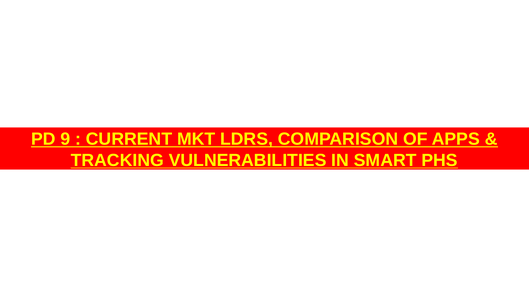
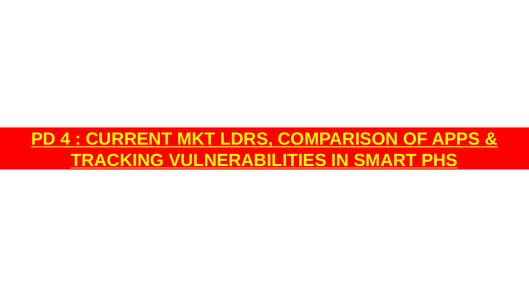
9: 9 -> 4 (65, 139)
